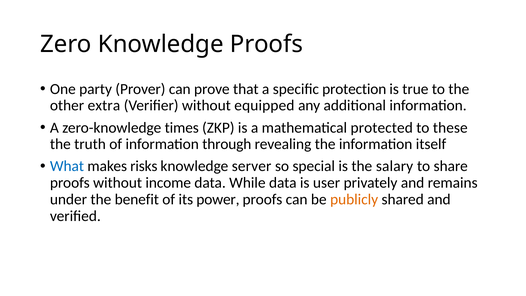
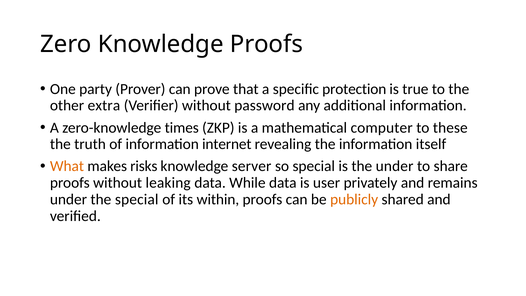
equipped: equipped -> password (264, 106)
protected: protected -> computer (382, 128)
through: through -> internet (227, 144)
What colour: blue -> orange (67, 166)
the salary: salary -> under (395, 166)
income: income -> leaking (168, 183)
the benefit: benefit -> special (137, 199)
power: power -> within (218, 199)
